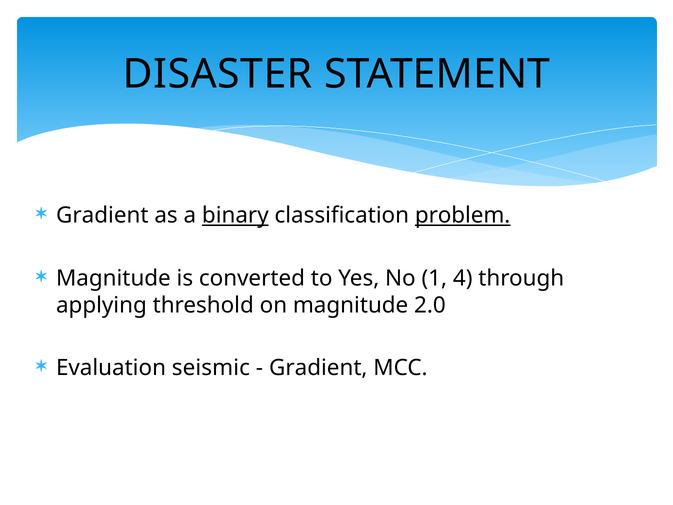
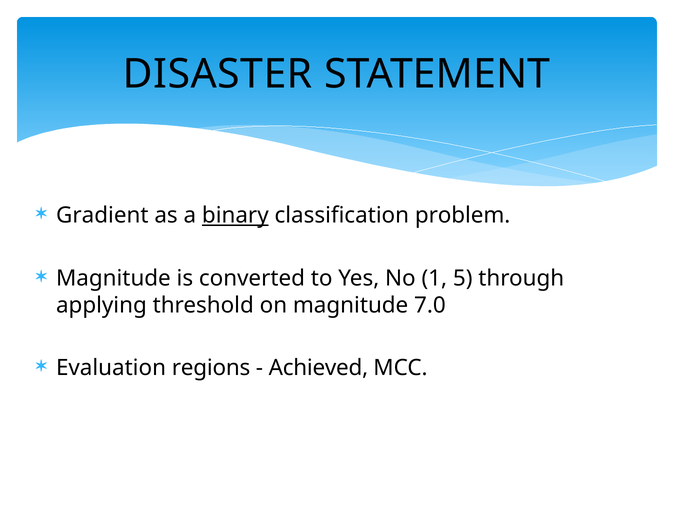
problem underline: present -> none (463, 215)
4: 4 -> 5 (463, 278)
2.0: 2.0 -> 7.0 (430, 305)
seismic: seismic -> regions (211, 368)
Gradient: Gradient -> Achieved (318, 368)
